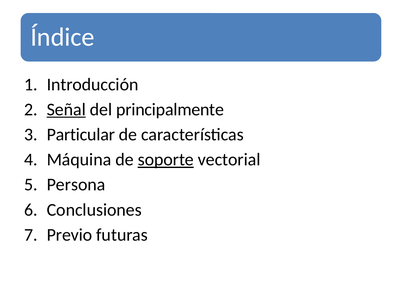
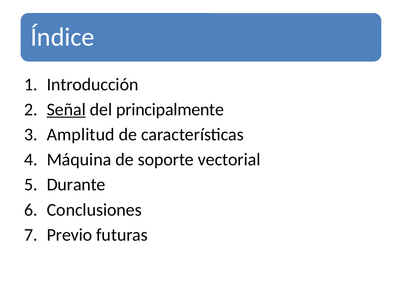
Particular: Particular -> Amplitud (81, 134)
soporte underline: present -> none (166, 159)
Persona: Persona -> Durante (76, 184)
